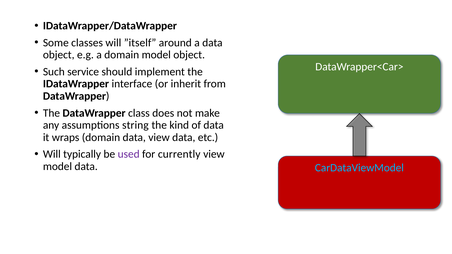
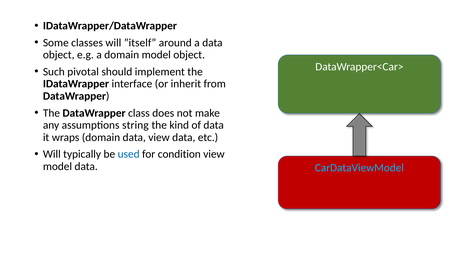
service: service -> pivotal (83, 72)
used colour: purple -> blue (129, 154)
currently: currently -> condition (179, 154)
